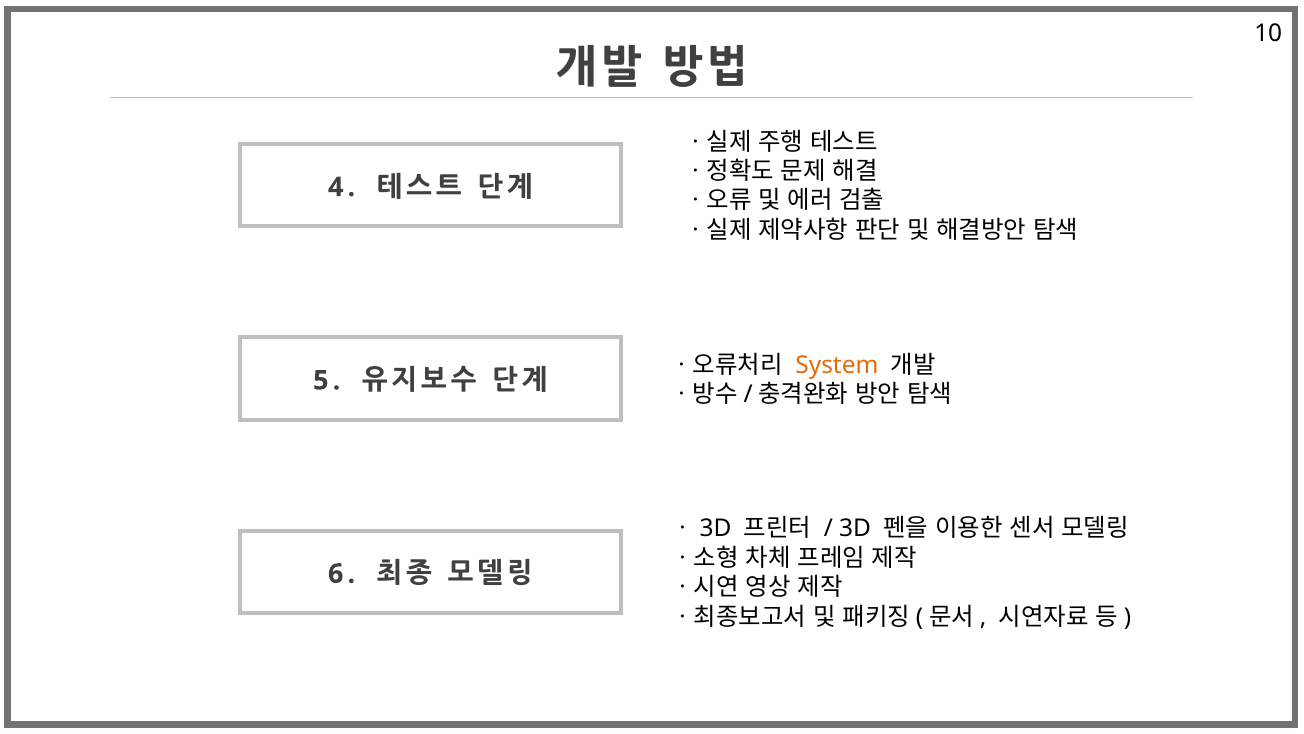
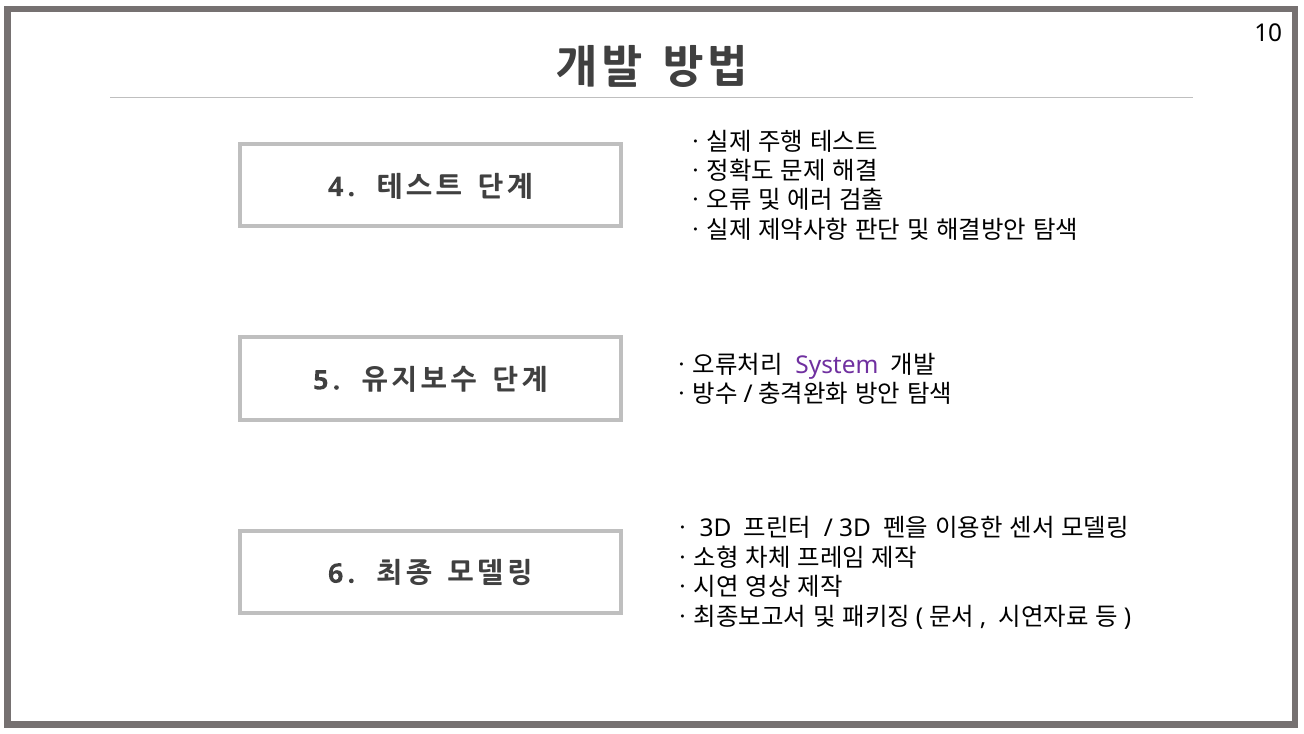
System colour: orange -> purple (837, 365)
